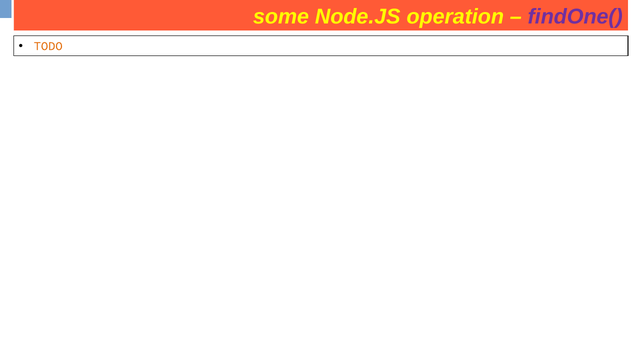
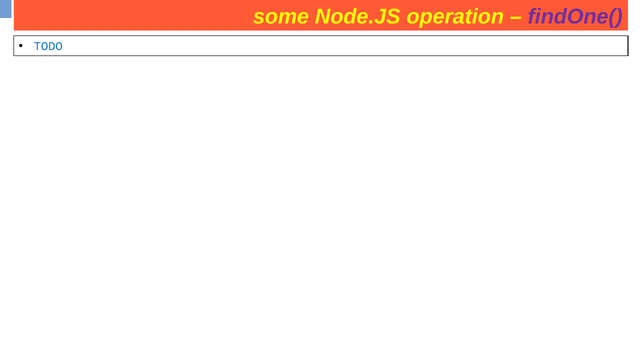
TODO colour: orange -> blue (48, 46)
